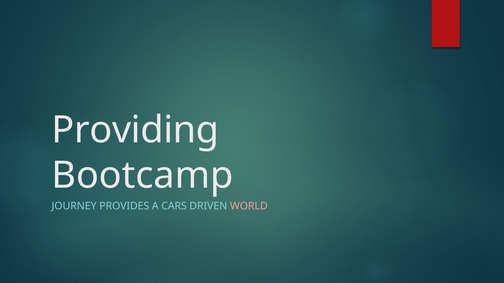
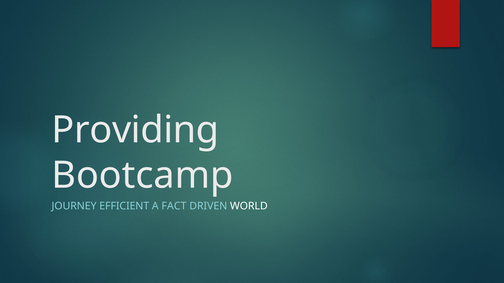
PROVIDES: PROVIDES -> EFFICIENT (124, 206)
CARS: CARS -> FACT (174, 206)
WORLD colour: pink -> white (249, 206)
